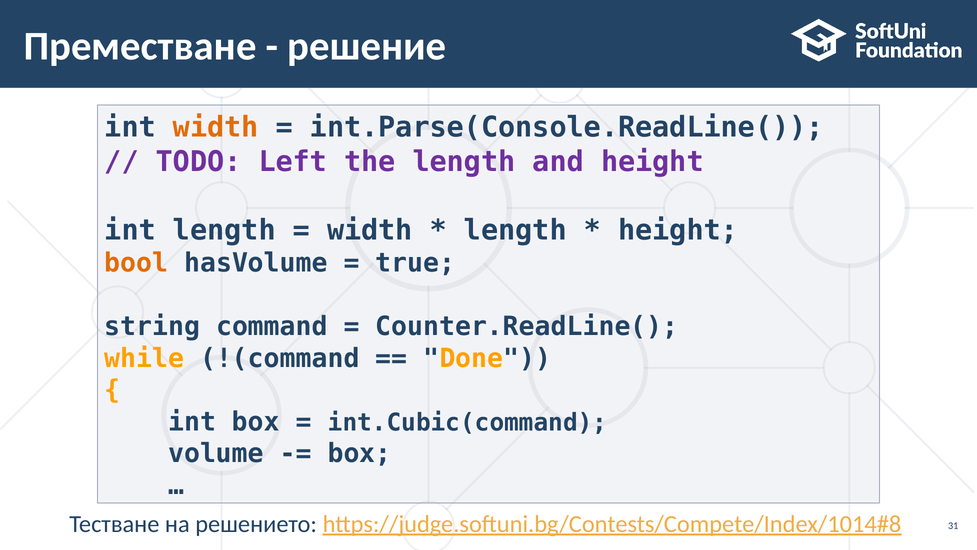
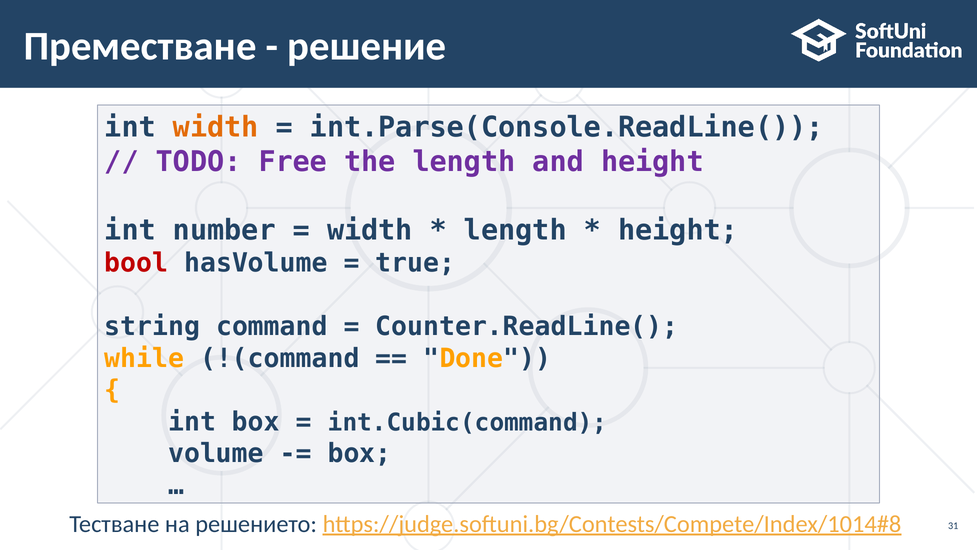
Left: Left -> Free (293, 162)
int length: length -> number (224, 230)
bool colour: orange -> red (136, 263)
